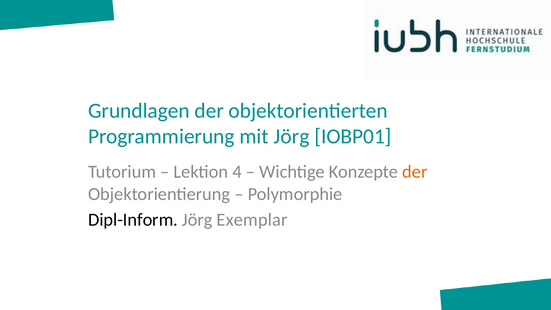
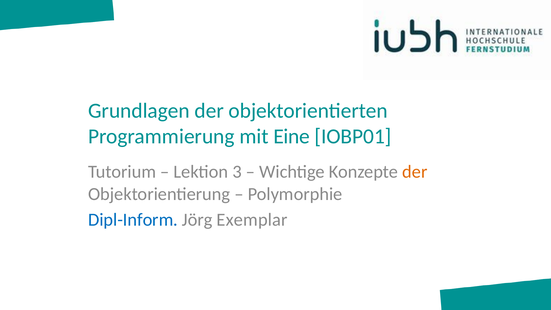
mit Jörg: Jörg -> Eine (292, 136)
4: 4 -> 3 (237, 172)
Dipl-Inform colour: black -> blue (133, 220)
